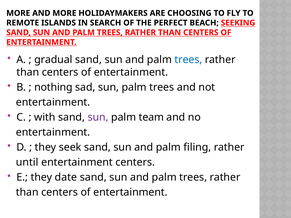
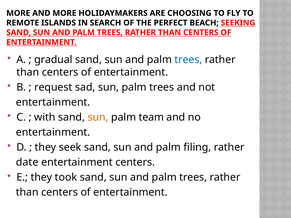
nothing: nothing -> request (53, 87)
sun colour: purple -> orange (98, 117)
until: until -> date (27, 162)
date: date -> took (66, 178)
